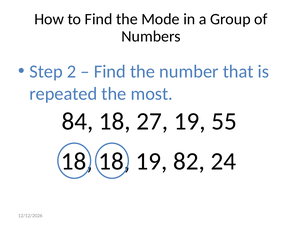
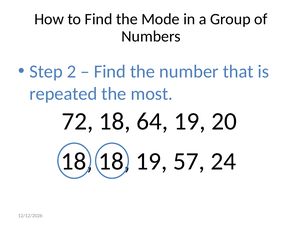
84: 84 -> 72 (77, 122)
27: 27 -> 64 (152, 122)
55: 55 -> 20 (224, 122)
82: 82 -> 57 (189, 162)
